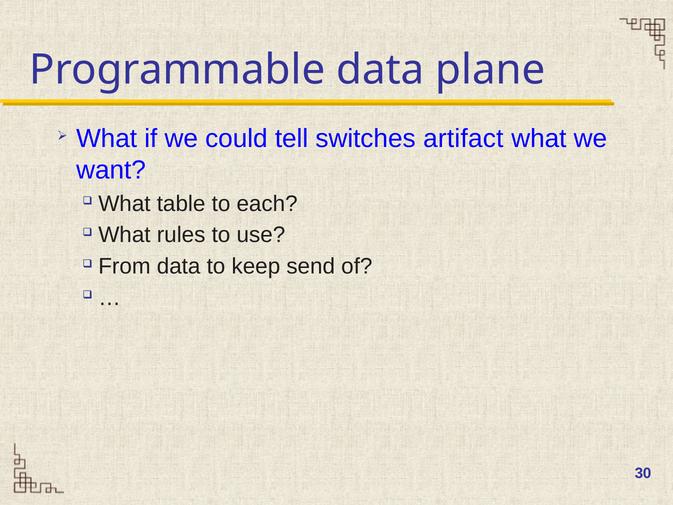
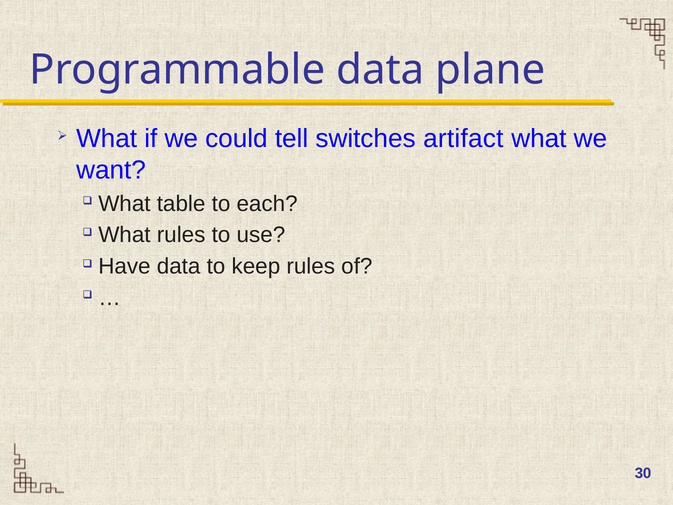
From: From -> Have (124, 266)
keep send: send -> rules (311, 266)
